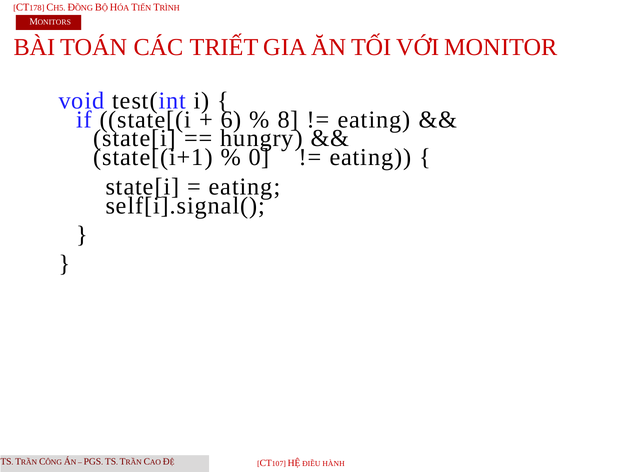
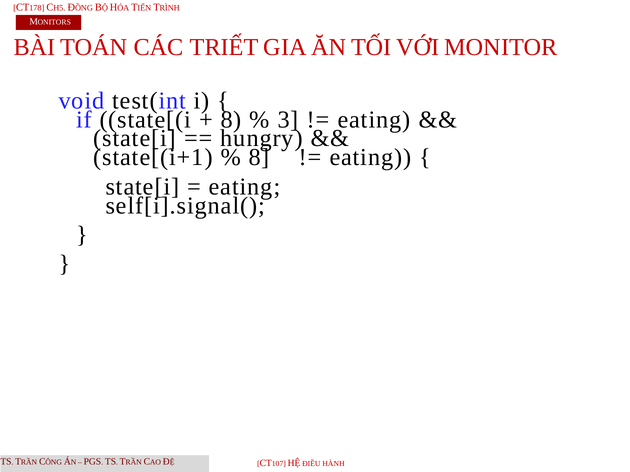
6: 6 -> 8 (231, 120)
8: 8 -> 3 (288, 120)
0: 0 -> 8 (259, 157)
